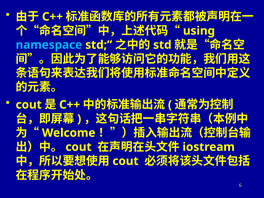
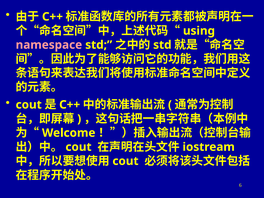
namespace colour: light blue -> pink (49, 45)
